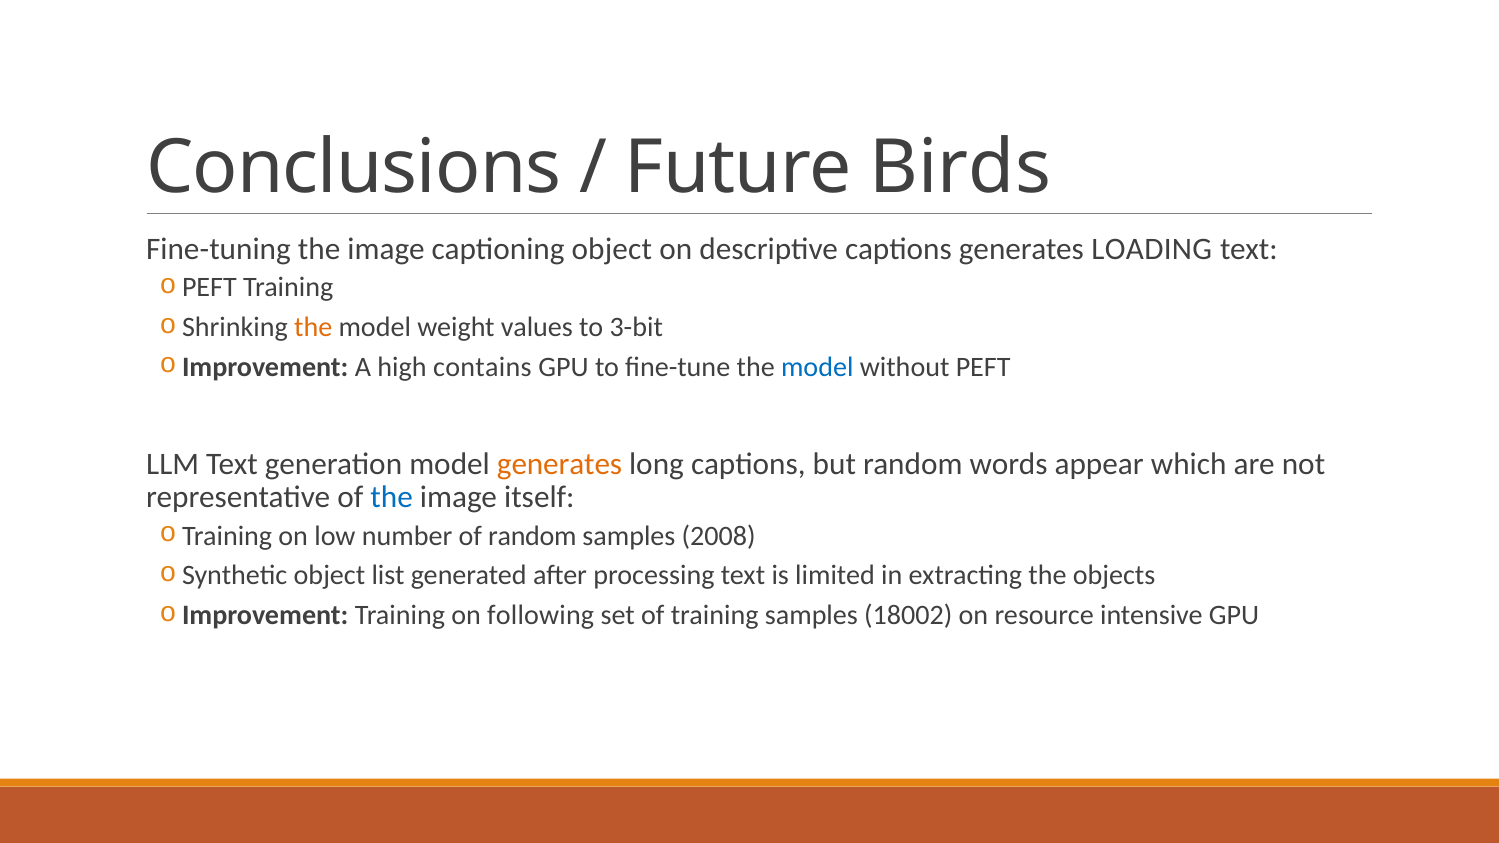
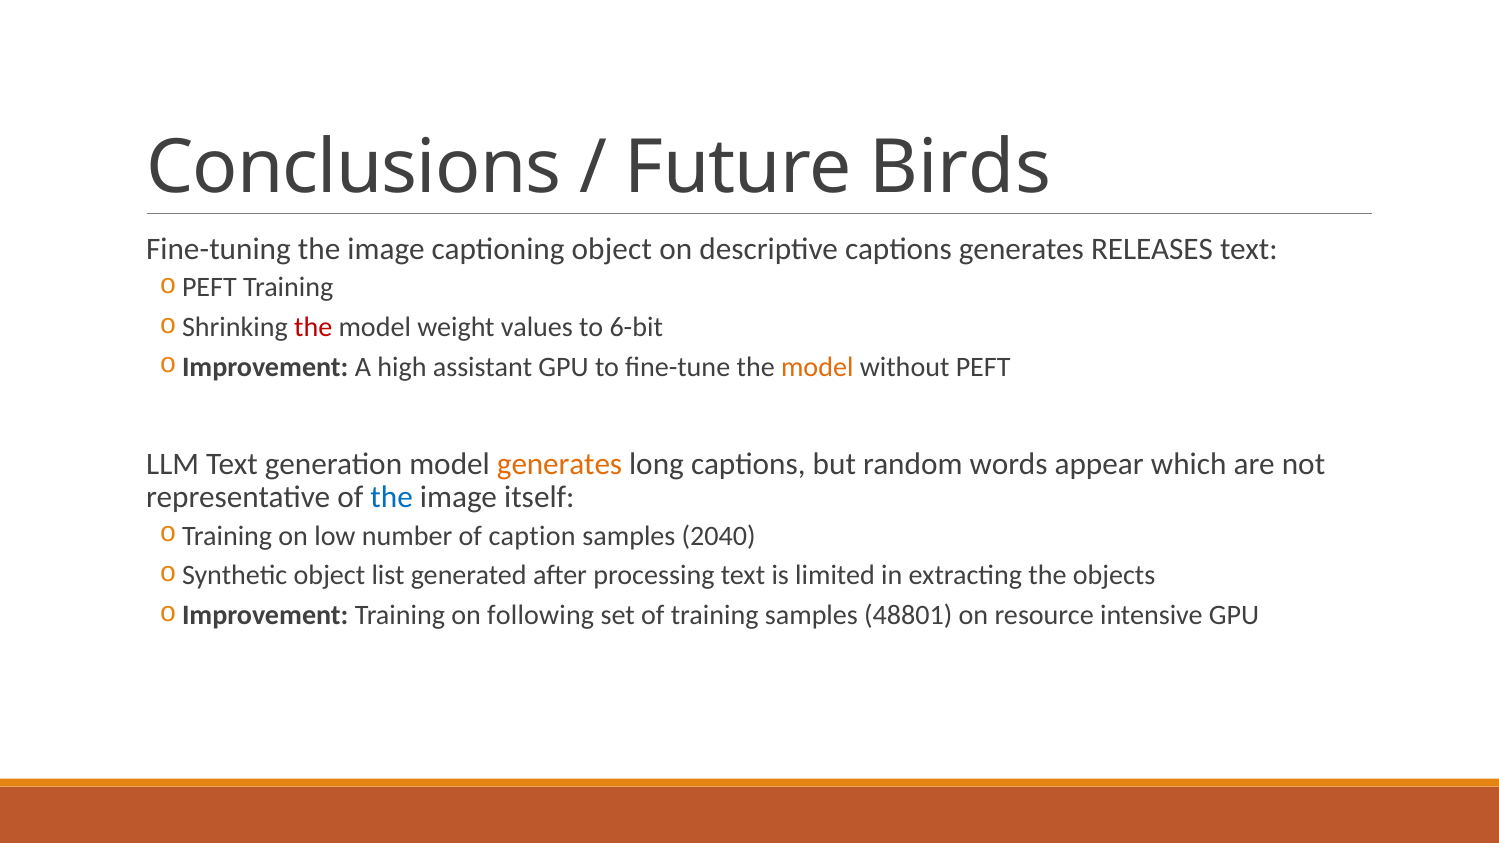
LOADING: LOADING -> RELEASES (1152, 249)
the colour: orange -> red (313, 327)
3-bit: 3-bit -> 6-bit (636, 327)
contains: contains -> assistant (483, 367)
model colour: blue -> orange (817, 367)
of random: random -> caption (532, 536)
2008: 2008 -> 2040 (719, 536)
18002: 18002 -> 48801 (908, 615)
